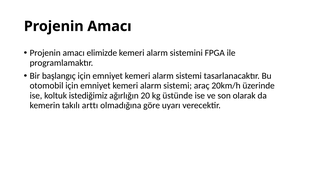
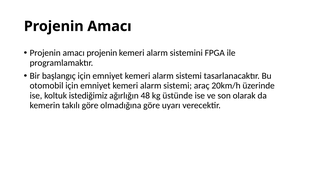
amacı elimizde: elimizde -> projenin (102, 53)
20: 20 -> 48 (145, 96)
takılı arttı: arttı -> göre (90, 105)
